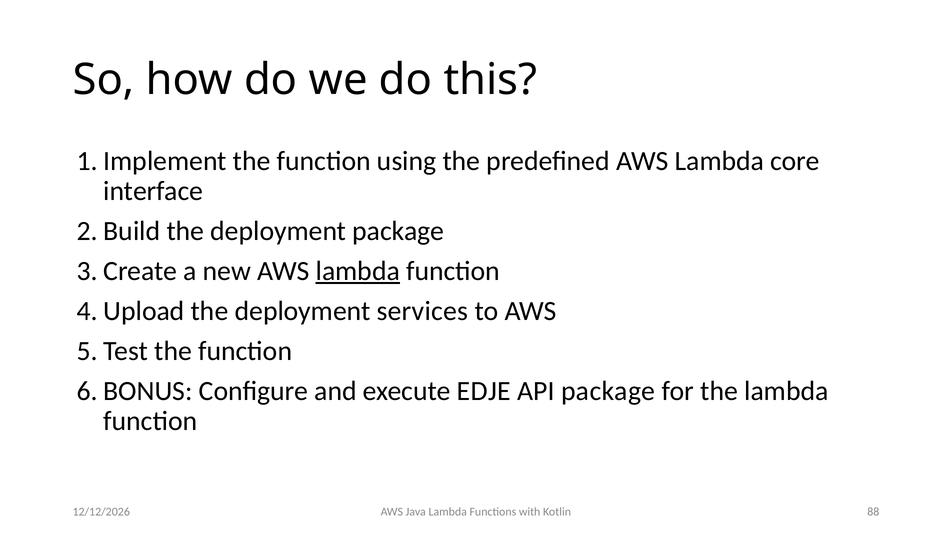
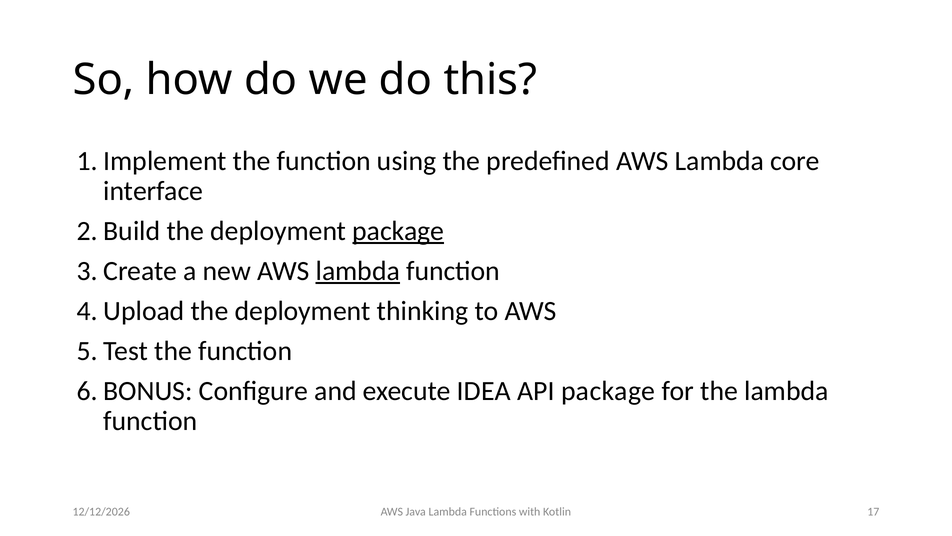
package underline: none -> present (398, 231)
services: services -> thinking (423, 311)
EDJE: EDJE -> IDEA (484, 391)
88: 88 -> 17 (873, 511)
